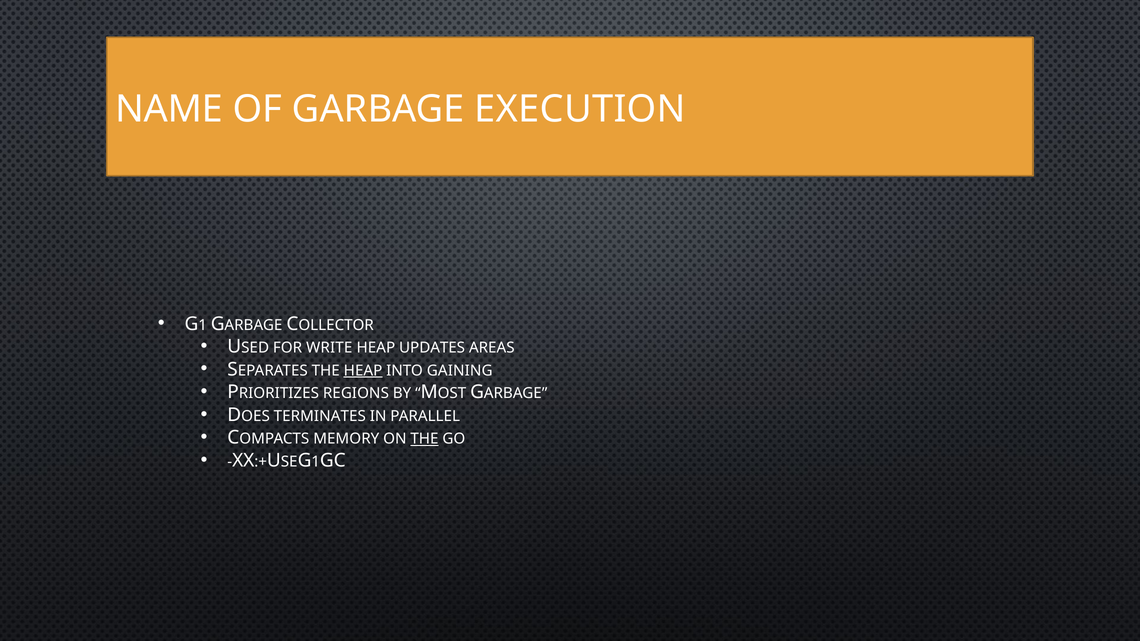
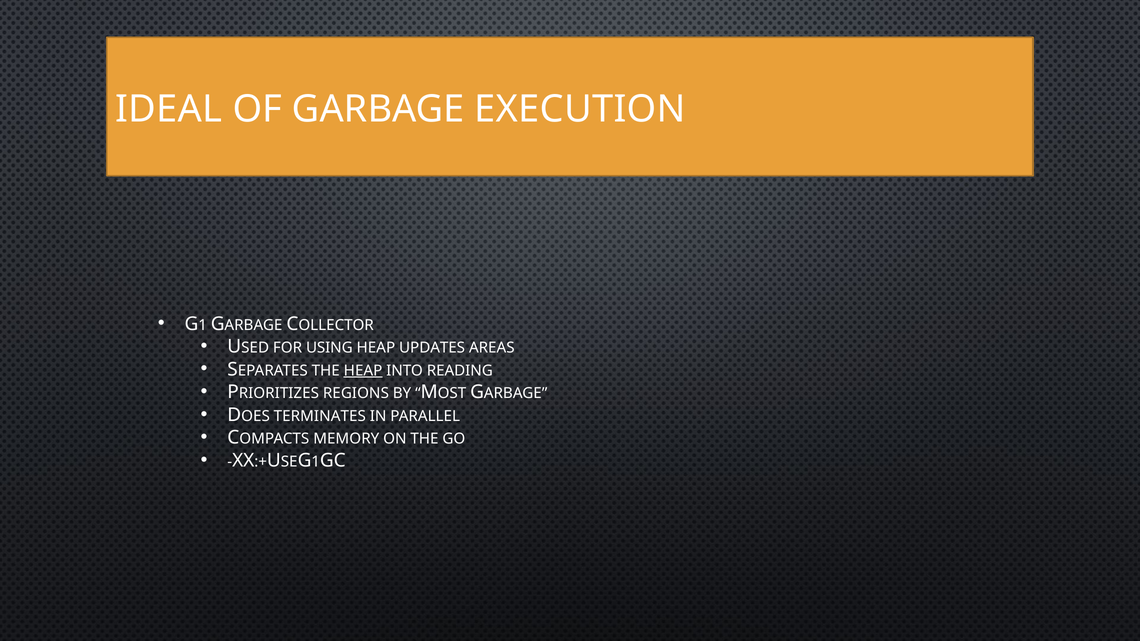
NAME: NAME -> IDEAL (169, 109)
WRITE: WRITE -> USING (329, 348)
GAINING: GAINING -> READING (460, 371)
THE underline: present -> none (424, 439)
